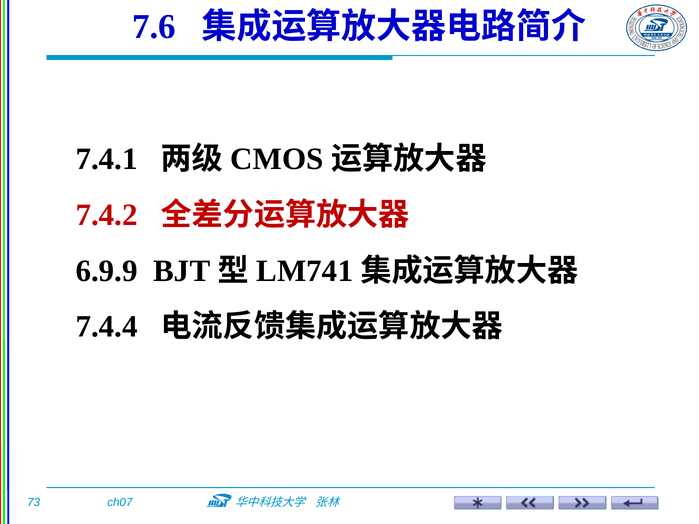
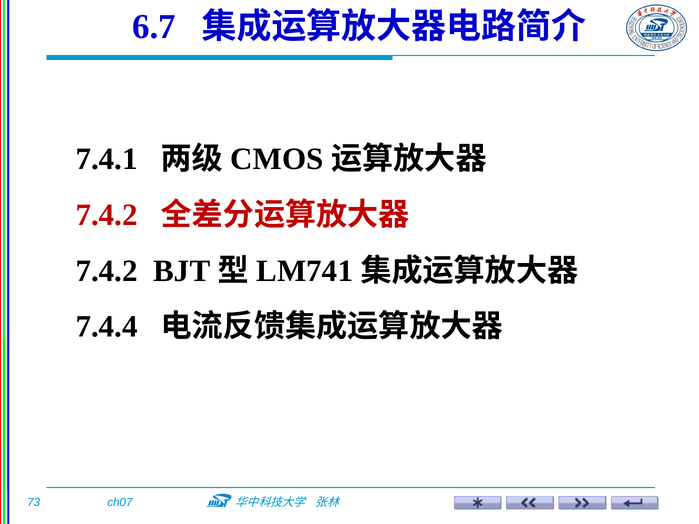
7.6: 7.6 -> 6.7 (154, 27)
6.9.9: 6.9.9 -> 7.4.2 (107, 271)
